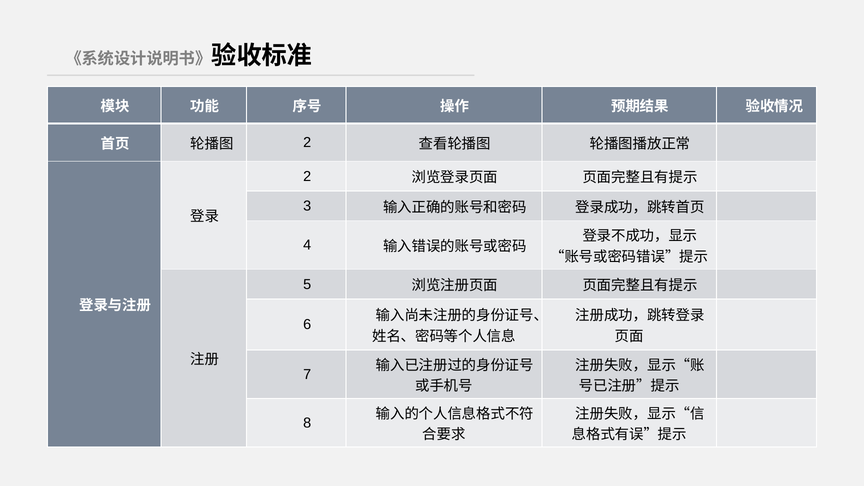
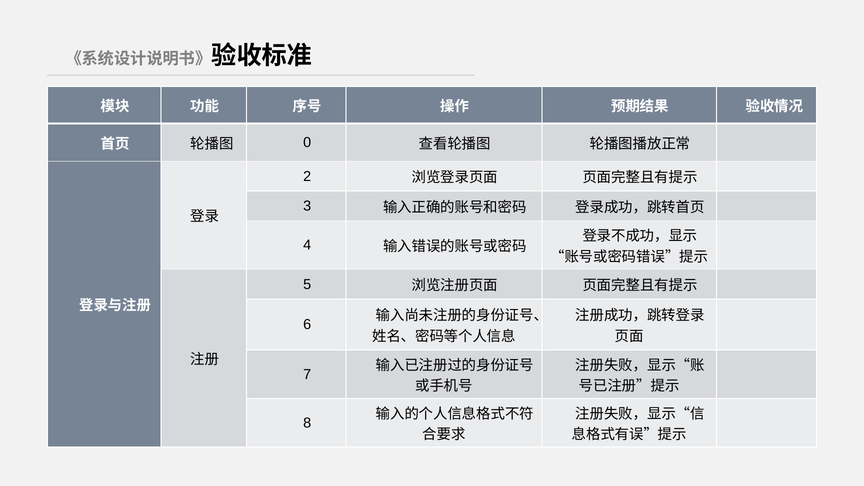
2: 2 -> 0 (307, 143)
